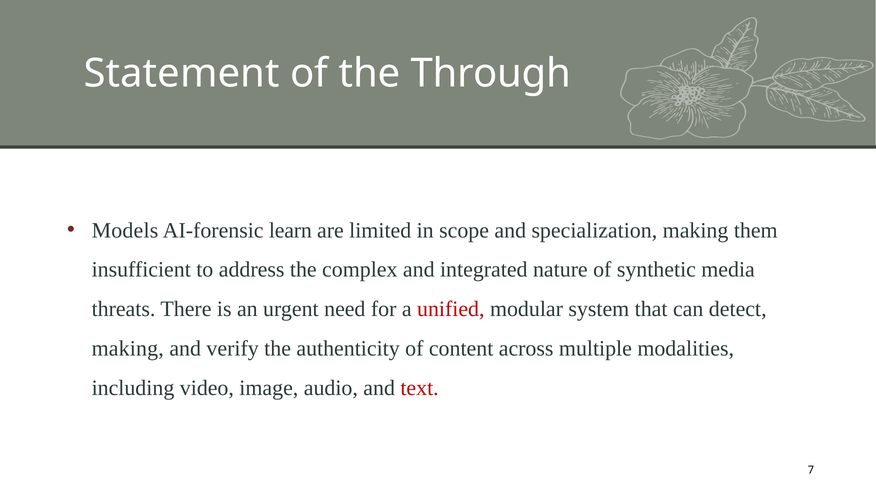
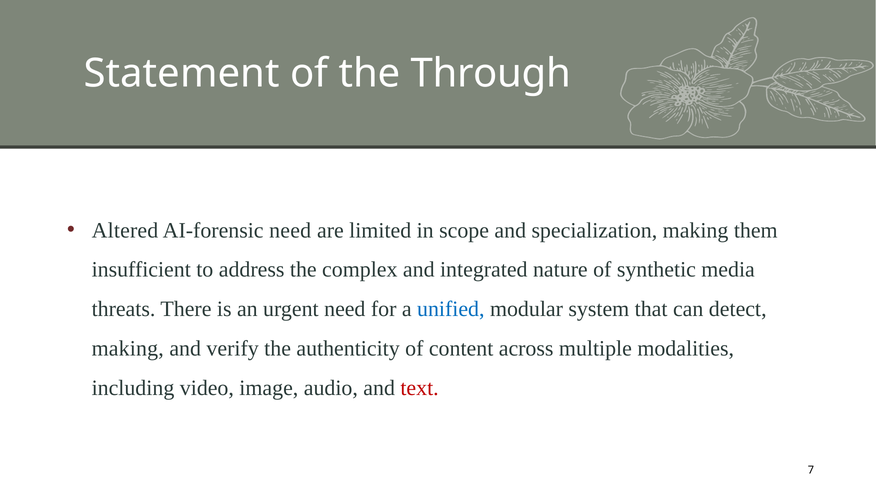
Models: Models -> Altered (125, 230)
AI-forensic learn: learn -> need (290, 230)
unified colour: red -> blue (451, 309)
